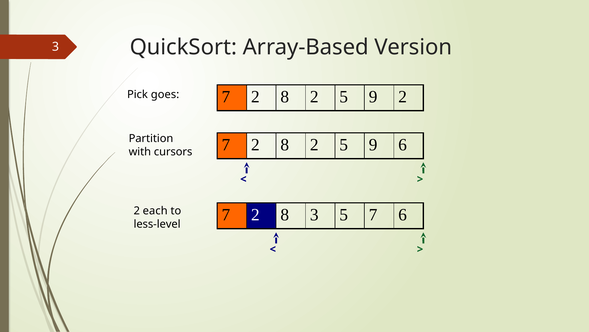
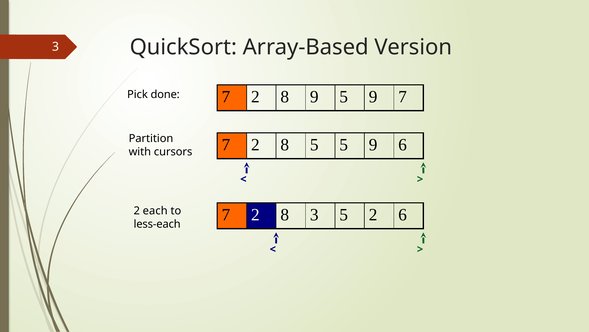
2: 2 -> 9 (314, 97)
9 2: 2 -> 7 (403, 97)
goes: goes -> done (165, 94)
2: 2 -> 5 (314, 144)
5 7: 7 -> 2 (373, 214)
less-level: less-level -> less-each (157, 224)
